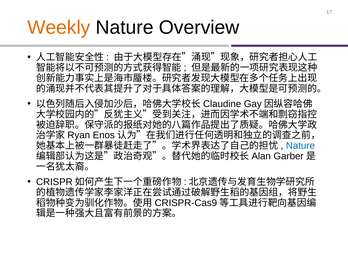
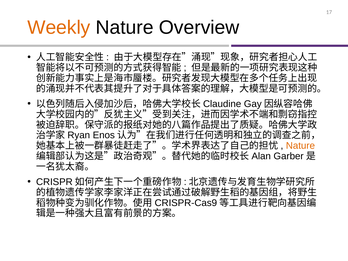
Nature colour: blue -> orange (300, 146)
